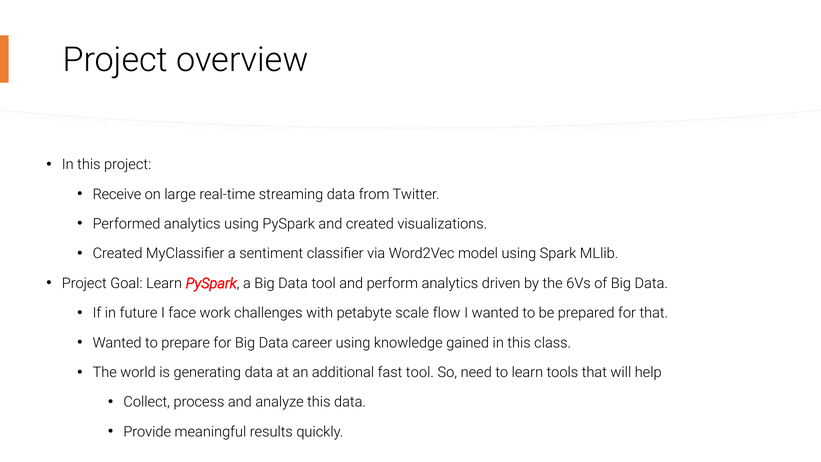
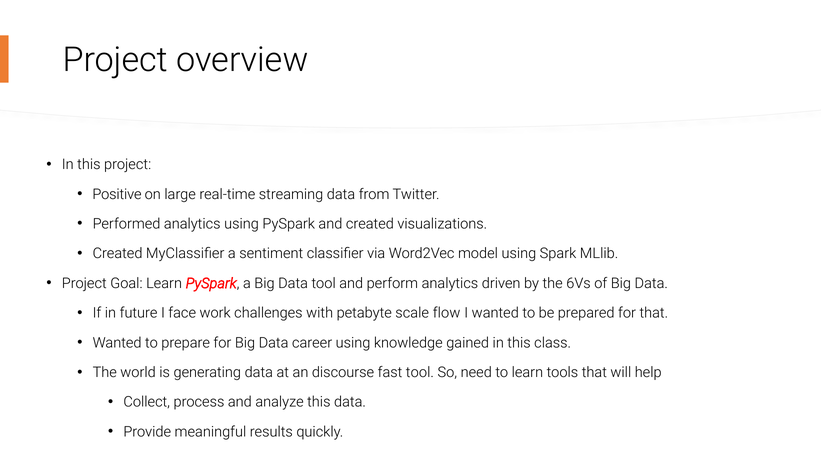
Receive: Receive -> Positive (117, 194)
additional: additional -> discourse (343, 372)
